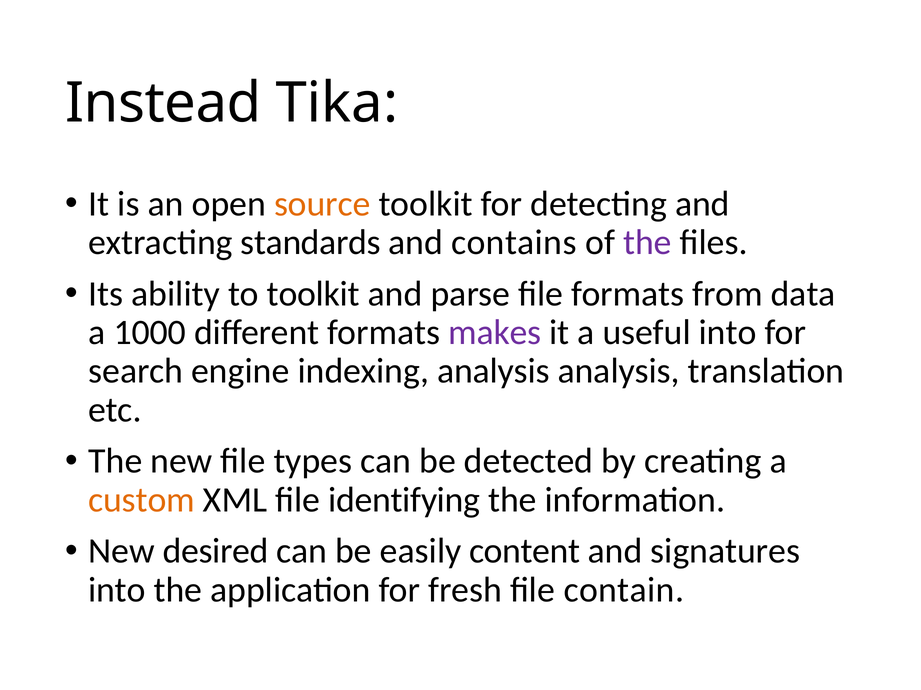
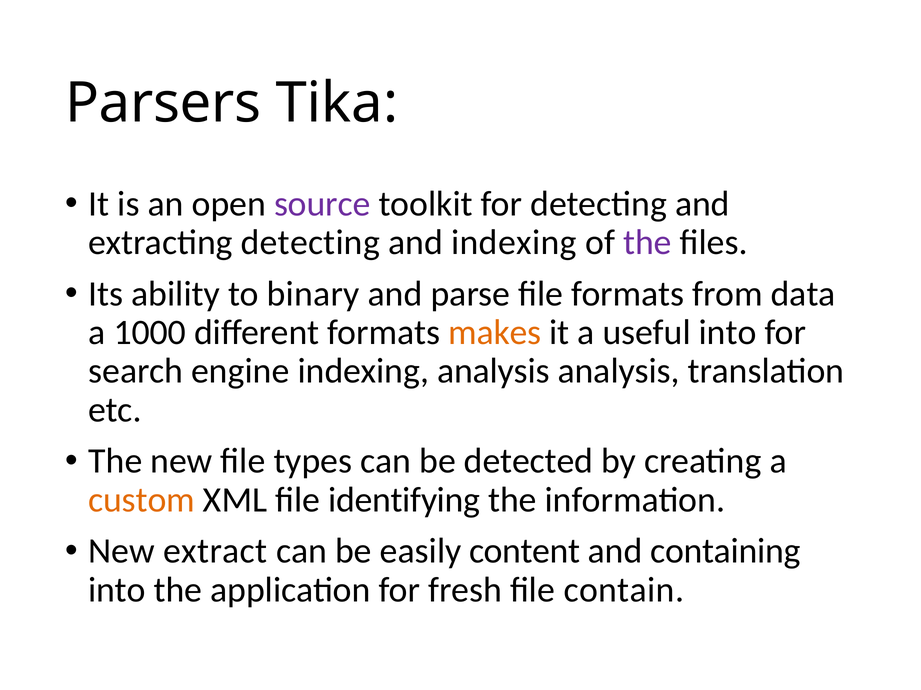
Instead: Instead -> Parsers (163, 103)
source colour: orange -> purple (322, 204)
extracting standards: standards -> detecting (310, 243)
and contains: contains -> indexing (514, 243)
to toolkit: toolkit -> binary (313, 294)
makes colour: purple -> orange (495, 333)
desired: desired -> extract (215, 552)
signatures: signatures -> containing (725, 552)
